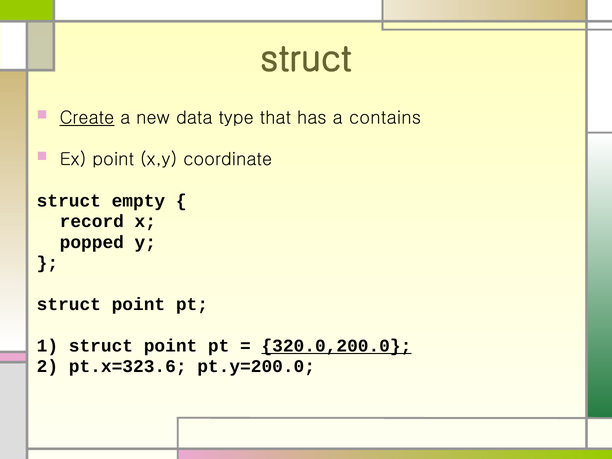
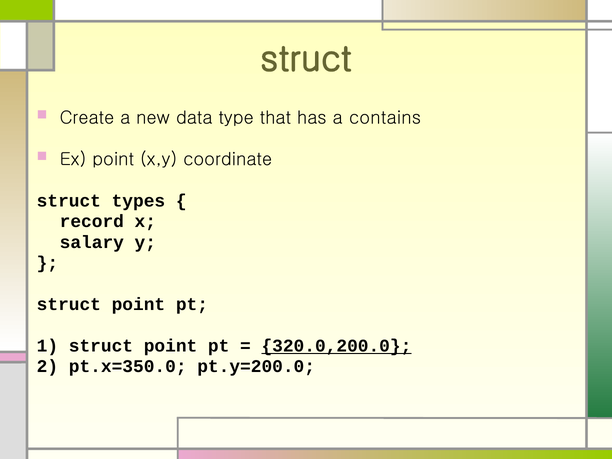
Create underline: present -> none (87, 118)
empty: empty -> types (138, 201)
popped: popped -> salary (92, 242)
pt.x=323.6: pt.x=323.6 -> pt.x=350.0 (128, 366)
